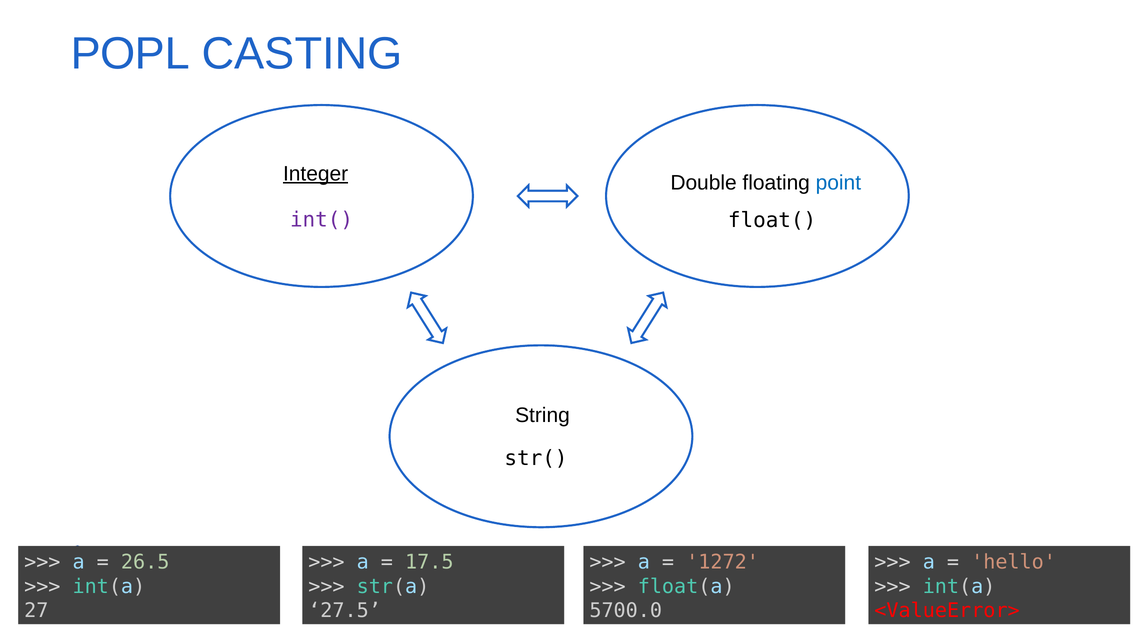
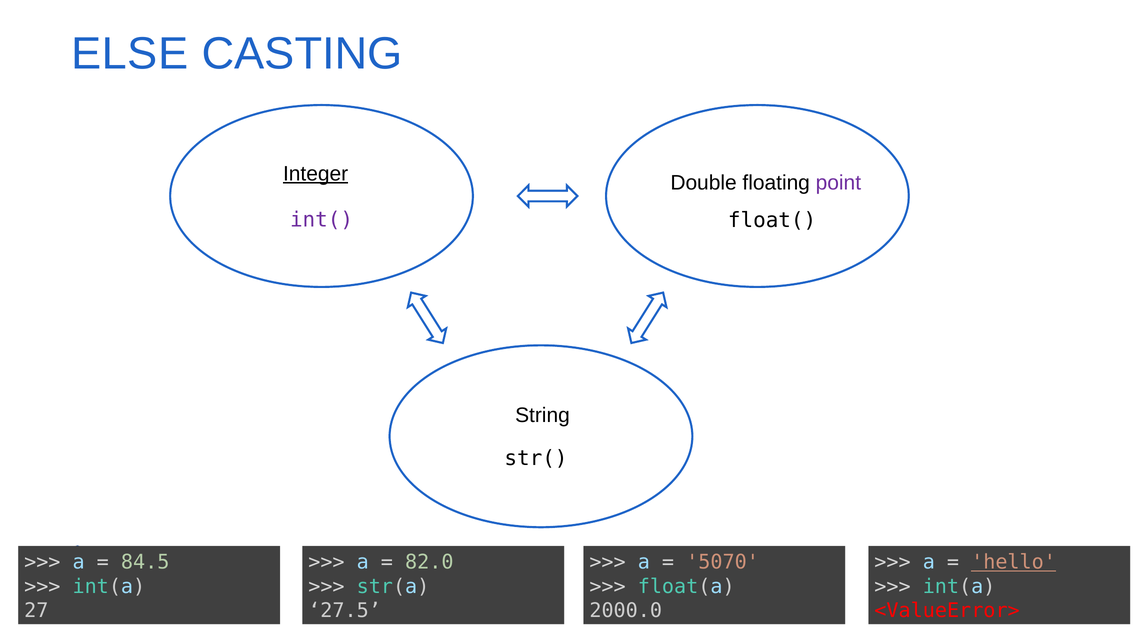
POPL: POPL -> ELSE (130, 54)
point colour: blue -> purple (838, 183)
26.5: 26.5 -> 84.5 (145, 562)
17.5: 17.5 -> 82.0 (429, 562)
1272: 1272 -> 5070 (723, 562)
hello underline: none -> present (1014, 562)
5700.0: 5700.0 -> 2000.0 (626, 611)
